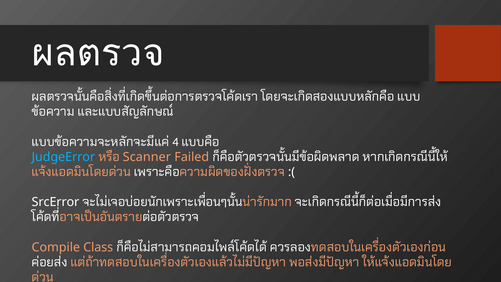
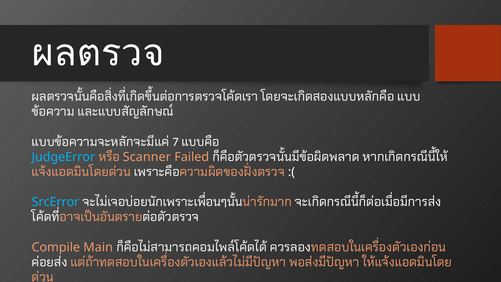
4: 4 -> 7 (176, 142)
SrcError colour: white -> light blue (55, 202)
Class: Class -> Main (98, 247)
